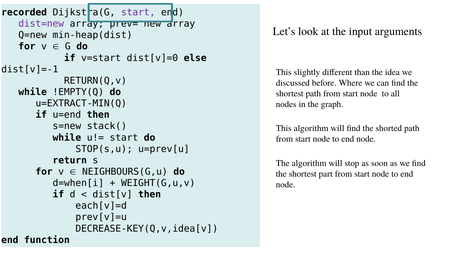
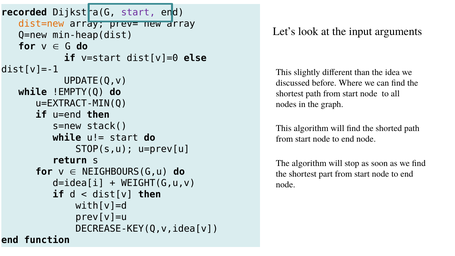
dist=new colour: purple -> orange (41, 24)
RETURN(Q,v: RETURN(Q,v -> UPDATE(Q,v (95, 81)
d=when[i: d=when[i -> d=idea[i (78, 183)
each[v]=d: each[v]=d -> with[v]=d (101, 206)
